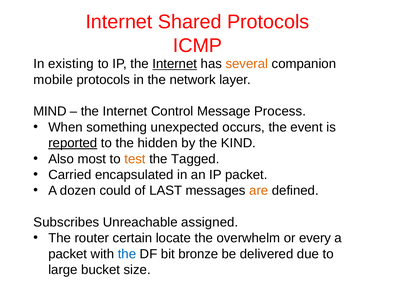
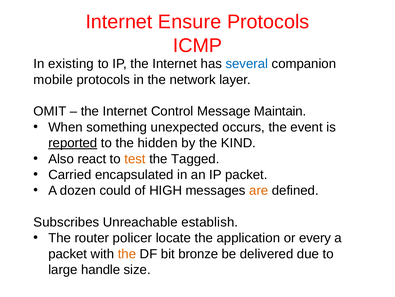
Shared: Shared -> Ensure (190, 22)
Internet underline: present -> none (175, 64)
several colour: orange -> blue (247, 64)
MIND: MIND -> OMIT (50, 111)
Process: Process -> Maintain (280, 111)
most: most -> react (92, 159)
LAST: LAST -> HIGH (166, 190)
assigned: assigned -> establish (210, 222)
certain: certain -> policer (132, 238)
overwhelm: overwhelm -> application (248, 238)
the colour: blue -> orange (127, 253)
bucket: bucket -> handle (101, 269)
